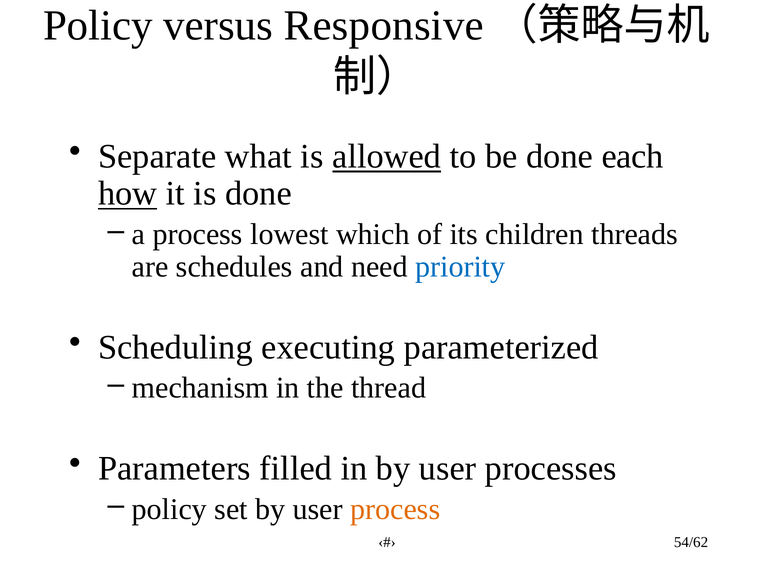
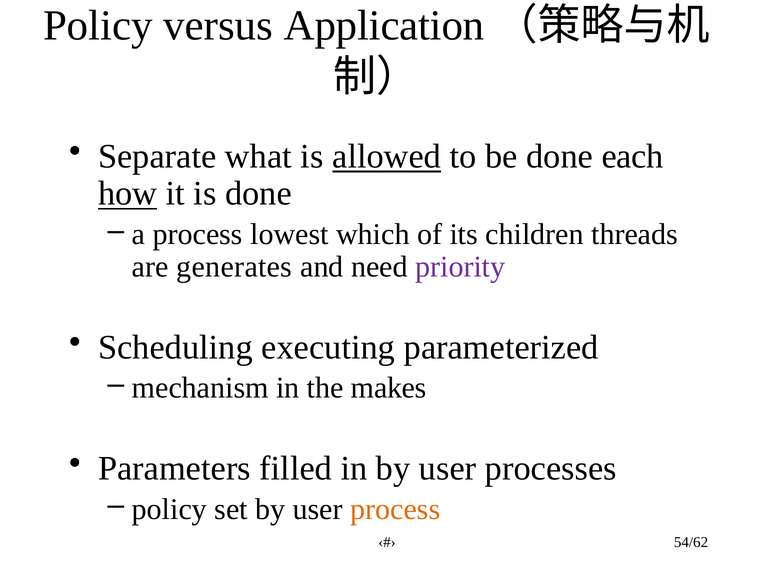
Responsive: Responsive -> Application (384, 26)
schedules: schedules -> generates (234, 267)
priority colour: blue -> purple (460, 267)
thread: thread -> makes (389, 388)
